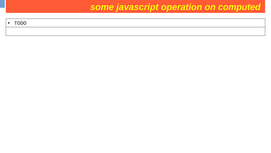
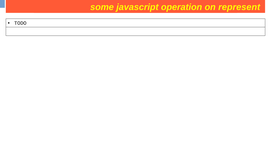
computed: computed -> represent (239, 7)
